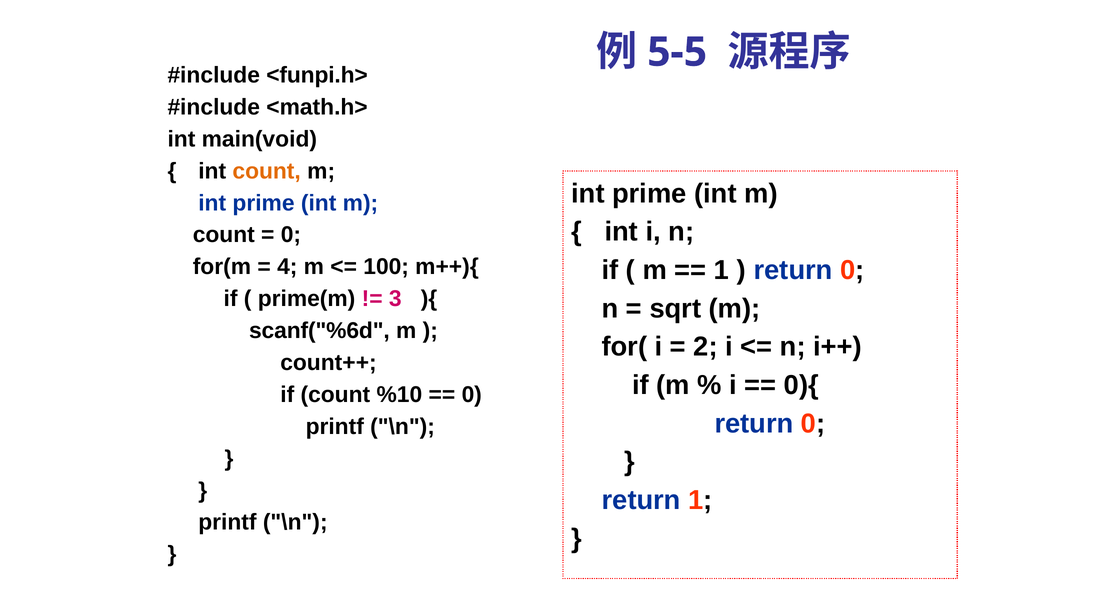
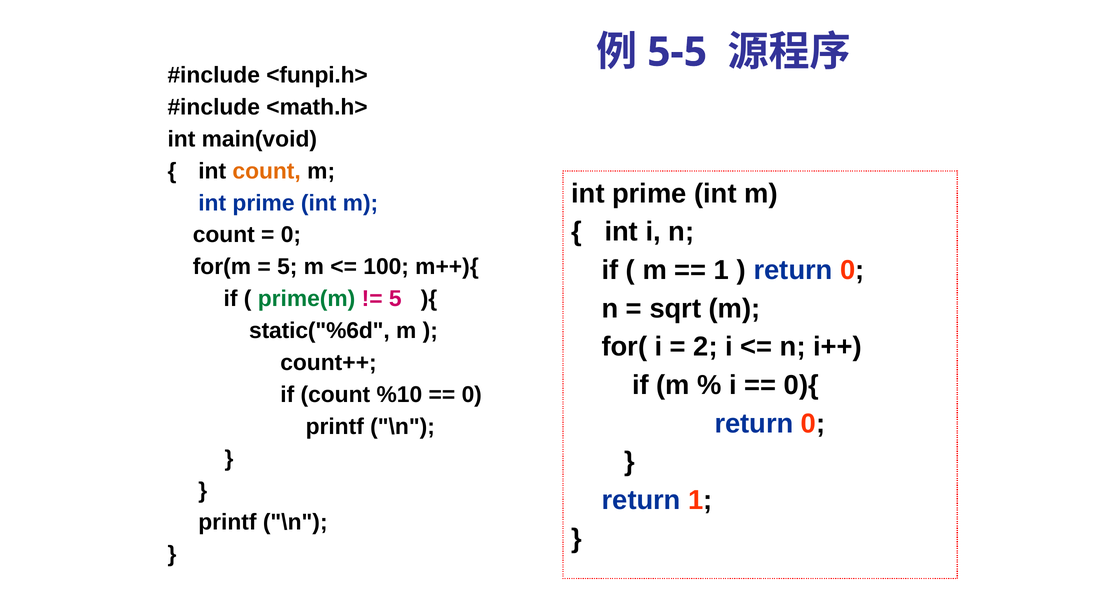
4: 4 -> 5 (287, 267)
prime(m colour: black -> green (307, 299)
3: 3 -> 5 (395, 299)
scanf("%6d: scanf("%6d -> static("%6d (319, 330)
